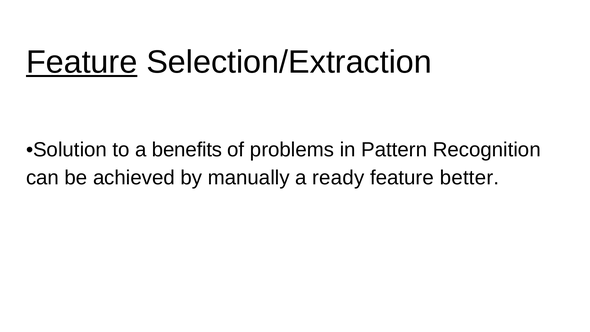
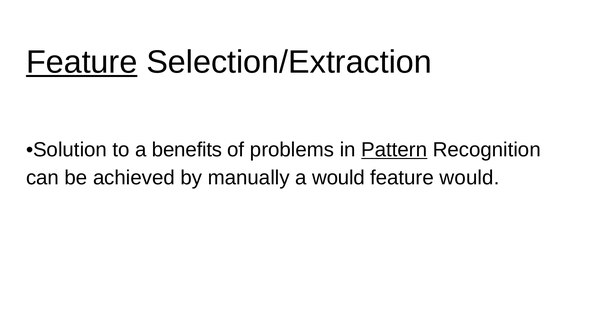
Pattern underline: none -> present (394, 150)
a ready: ready -> would (339, 178)
feature better: better -> would (470, 178)
